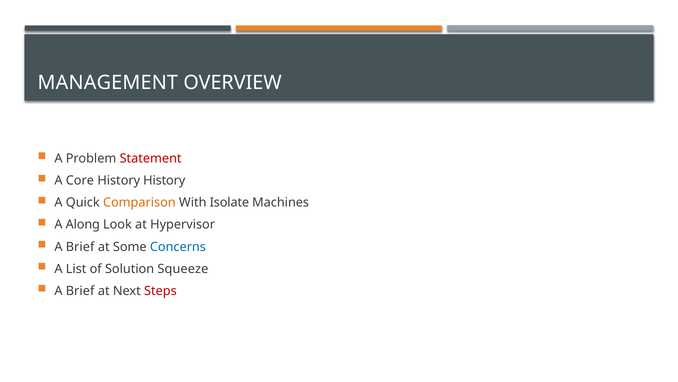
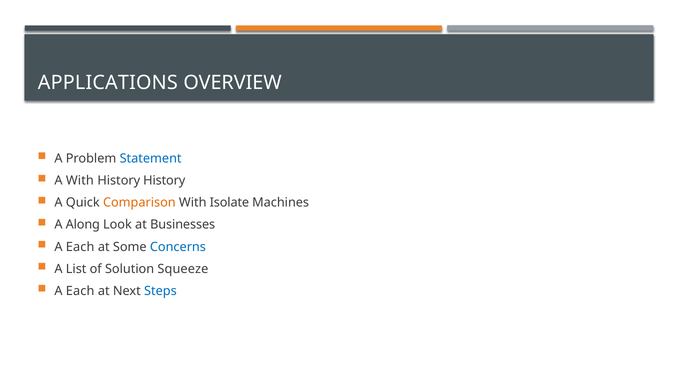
MANAGEMENT: MANAGEMENT -> APPLICATIONS (108, 82)
Statement colour: red -> blue (151, 158)
A Core: Core -> With (80, 180)
Hypervisor: Hypervisor -> Businesses (183, 224)
Brief: Brief -> Each (80, 246)
Brief: Brief -> Each (80, 291)
Steps colour: red -> blue (160, 291)
